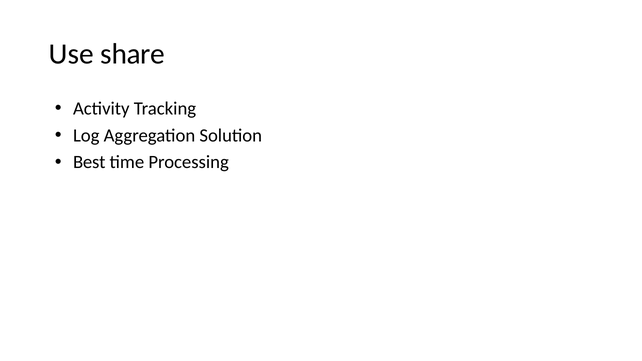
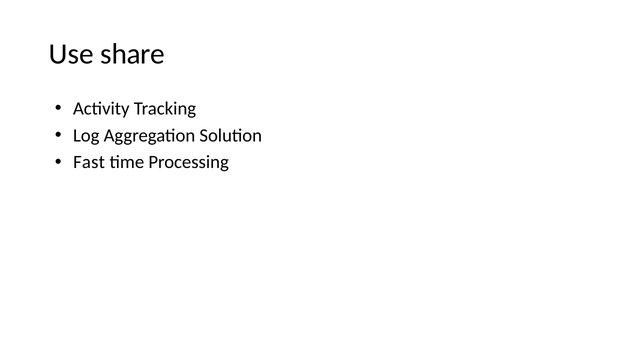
Best: Best -> Fast (89, 162)
